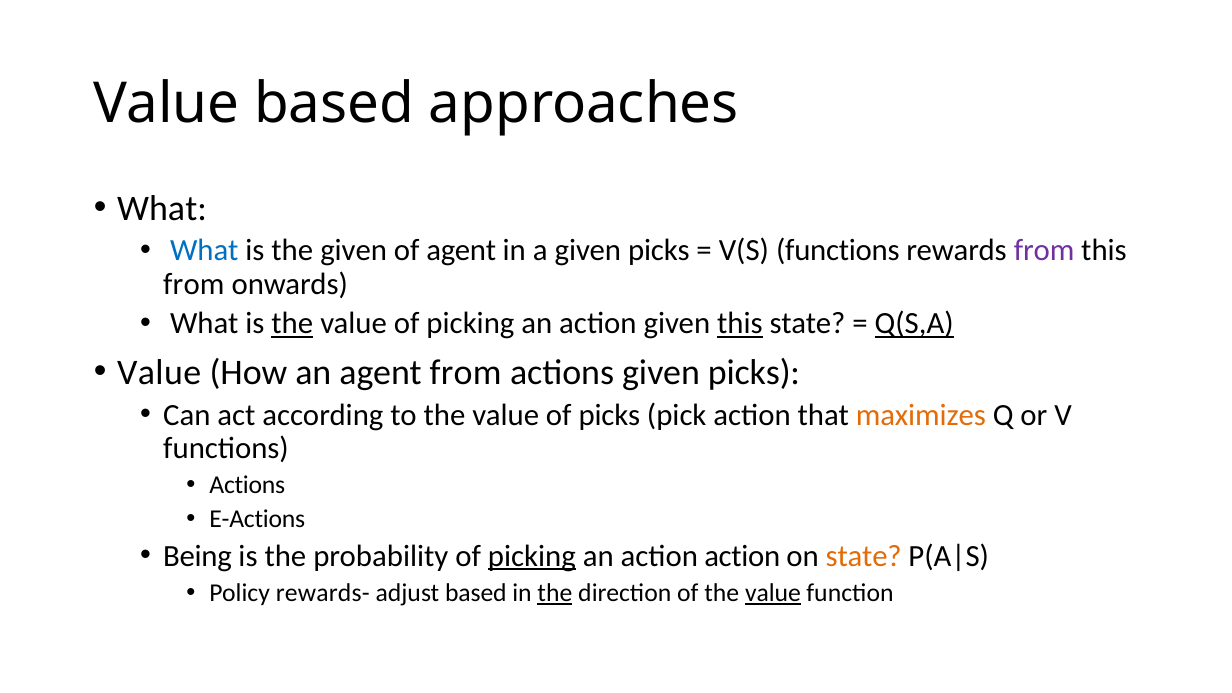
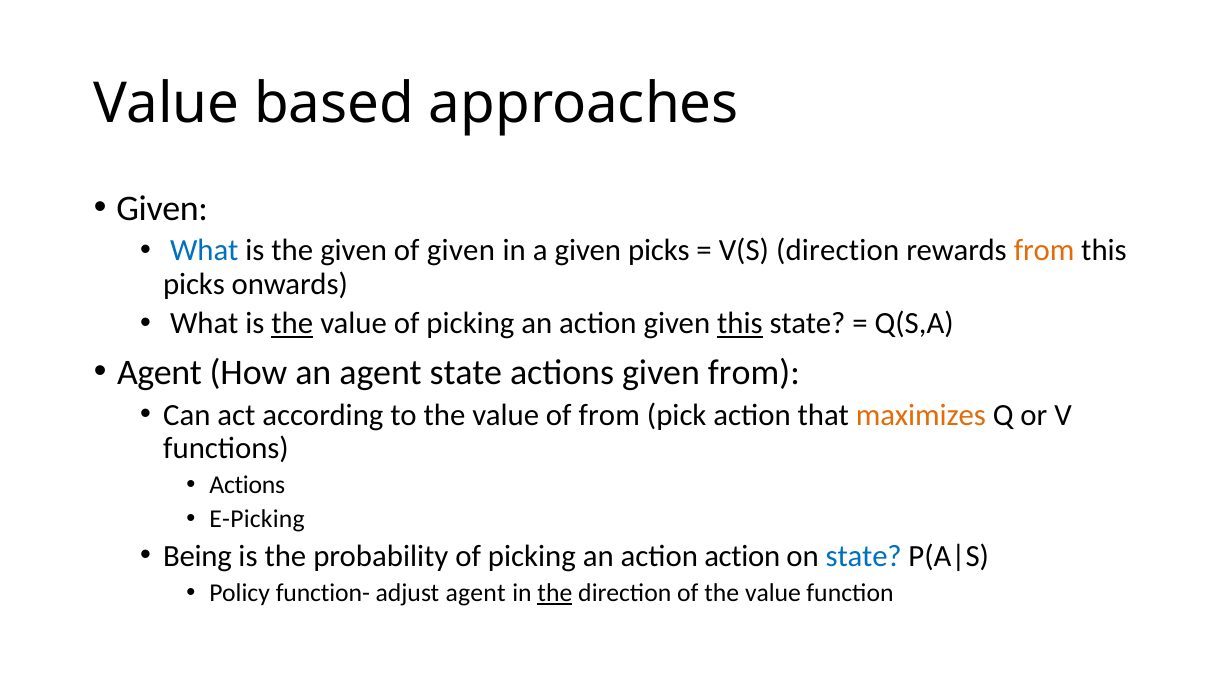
What: What -> Given (162, 208)
of agent: agent -> given (461, 251)
V(S functions: functions -> direction (838, 251)
from colour: purple -> orange (1044, 251)
from: from -> picks (194, 284)
Q(S,A underline: present -> none (914, 324)
Value: Value -> Agent (159, 372)
agent from: from -> state (466, 372)
actions given picks: picks -> from (754, 372)
of picks: picks -> from (609, 415)
E-Actions: E-Actions -> E-Picking (257, 519)
picking underline: present -> none (532, 556)
state colour: orange -> blue (864, 556)
rewards-: rewards- -> function- (323, 593)
adjust based: based -> agent (476, 593)
value underline: present -> none (773, 593)
